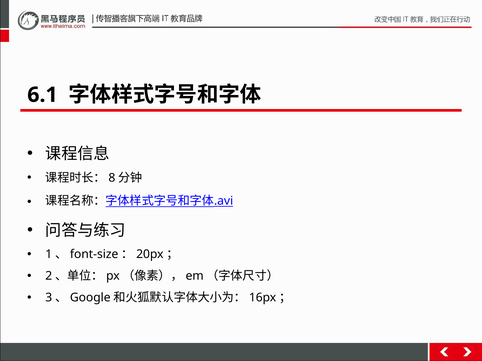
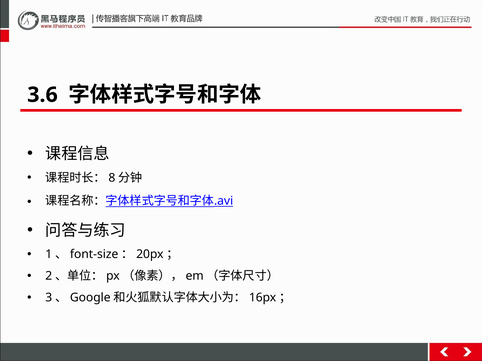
6.1: 6.1 -> 3.6 (43, 95)
